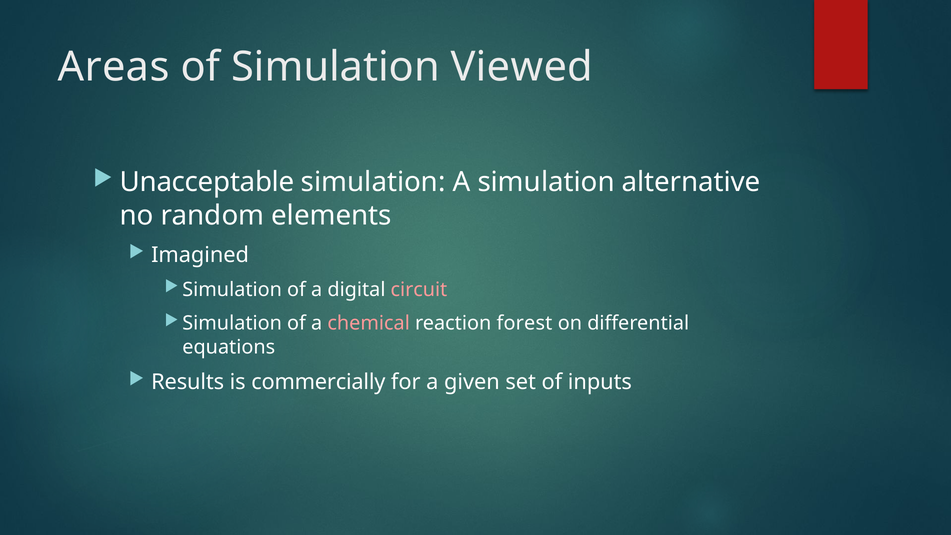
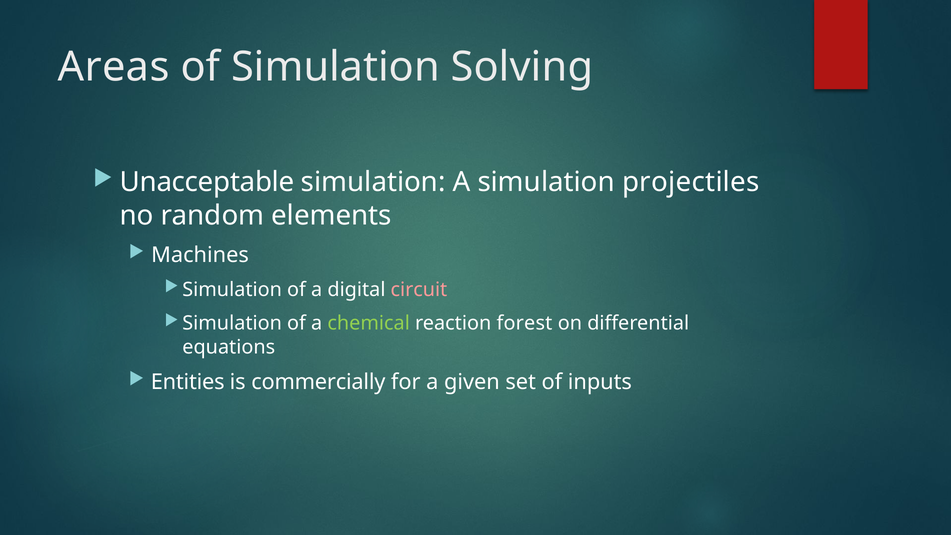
Viewed: Viewed -> Solving (522, 67)
alternative: alternative -> projectiles (691, 182)
Imagined: Imagined -> Machines (200, 255)
chemical colour: pink -> light green (369, 323)
Results: Results -> Entities (188, 382)
